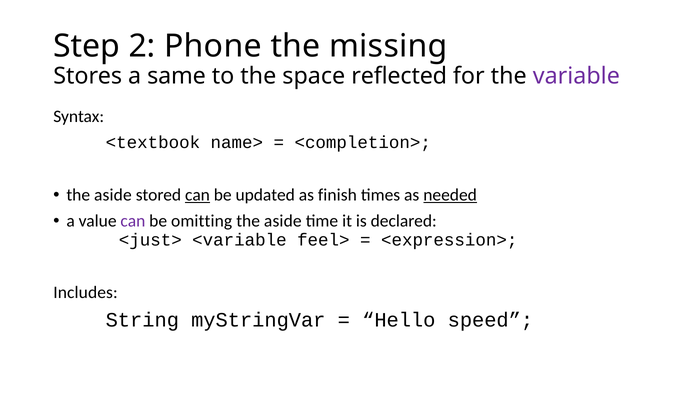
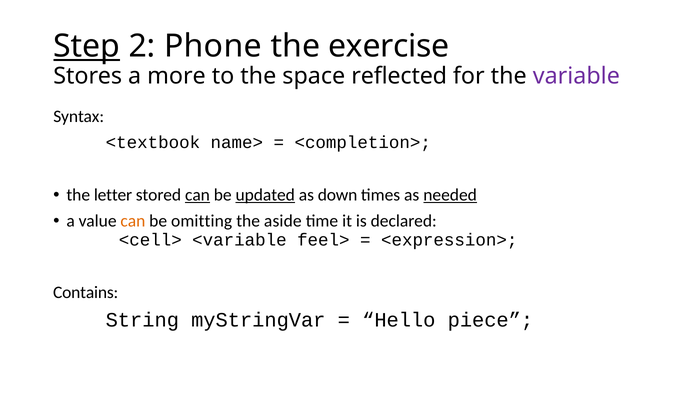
Step underline: none -> present (87, 46)
missing: missing -> exercise (389, 46)
same: same -> more (176, 76)
aside: aside -> letter (113, 195)
updated underline: none -> present (265, 195)
finish: finish -> down (338, 195)
can colour: purple -> orange (133, 221)
<just>: <just> -> <cell> (150, 240)
Includes: Includes -> Contains (86, 292)
speed: speed -> piece (490, 320)
